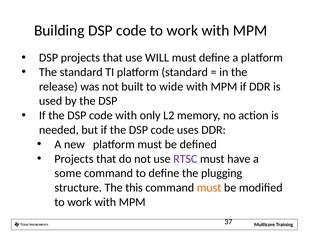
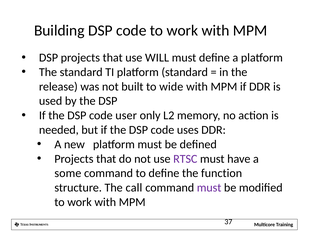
code with: with -> user (126, 115)
plugging: plugging -> function (222, 173)
this: this -> call (134, 187)
must colour: orange -> purple (209, 187)
